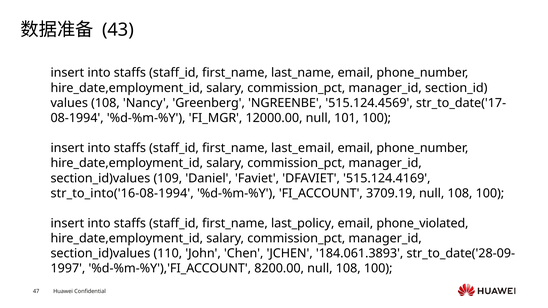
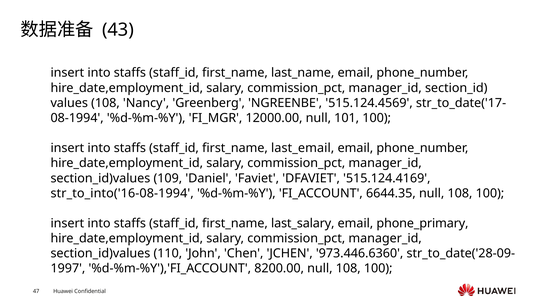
3709.19: 3709.19 -> 6644.35 (391, 193)
last_policy: last_policy -> last_salary (303, 224)
phone_violated: phone_violated -> phone_primary (422, 224)
184.061.3893: 184.061.3893 -> 973.446.6360 (360, 254)
